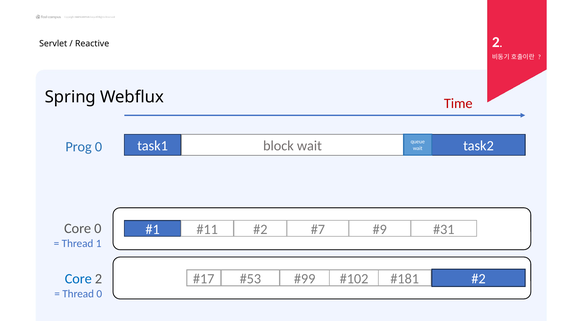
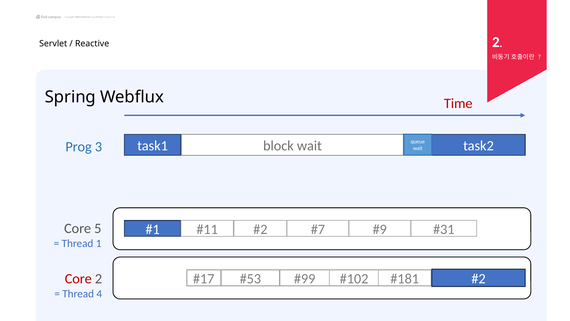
Prog 0: 0 -> 3 (98, 147)
Core 0: 0 -> 5 (98, 228)
Core colour: blue -> red (78, 278)
Thread 0: 0 -> 4 (99, 293)
